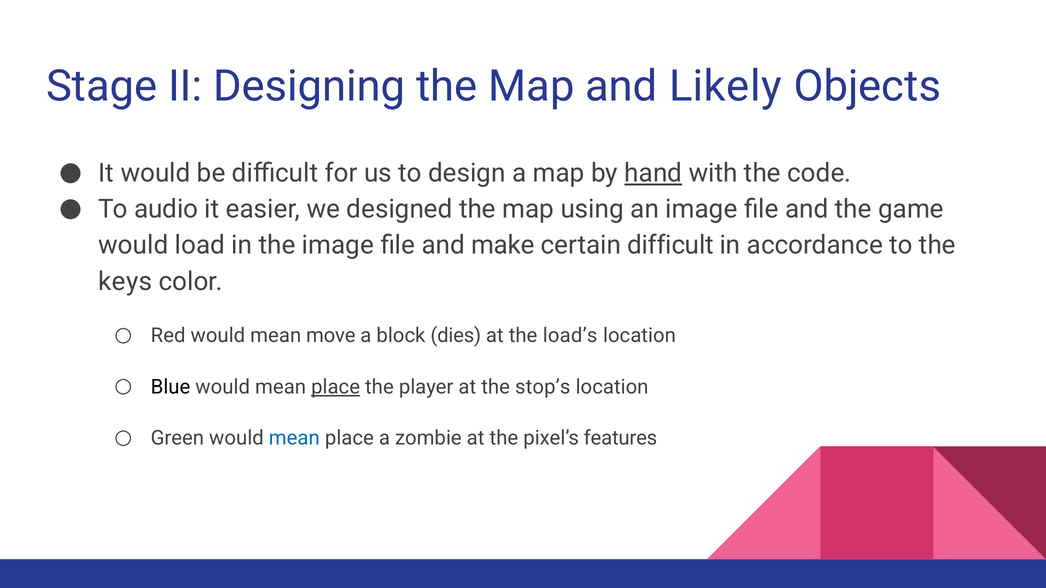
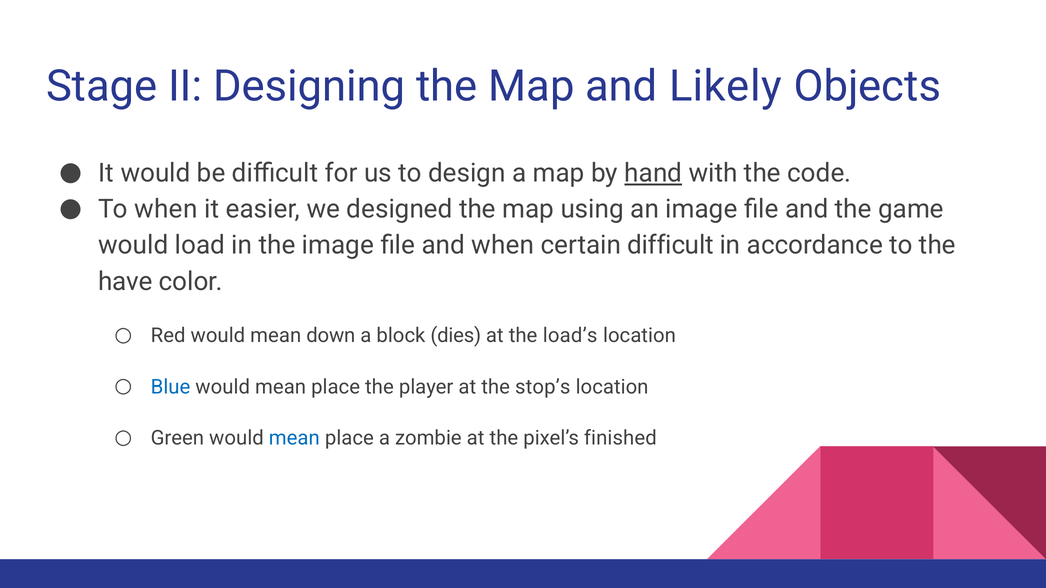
To audio: audio -> when (166, 209)
and make: make -> when (503, 245)
keys: keys -> have (126, 282)
move: move -> down (331, 336)
Blue colour: black -> blue (171, 387)
place underline: present -> none (336, 387)
features: features -> finished (620, 438)
